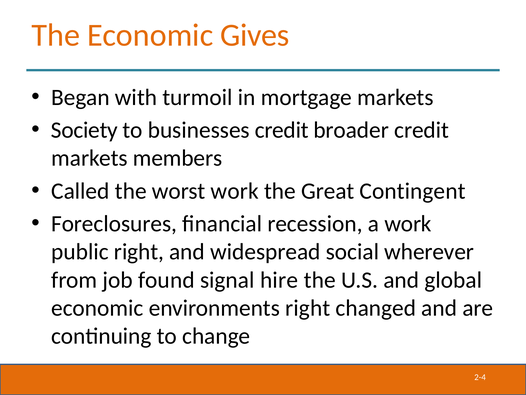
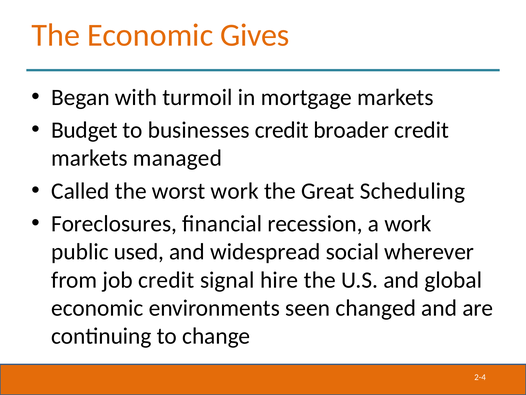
Society: Society -> Budget (84, 130)
members: members -> managed (177, 158)
Contingent: Contingent -> Scheduling (412, 191)
public right: right -> used (139, 252)
job found: found -> credit (166, 280)
environments right: right -> seen (308, 308)
